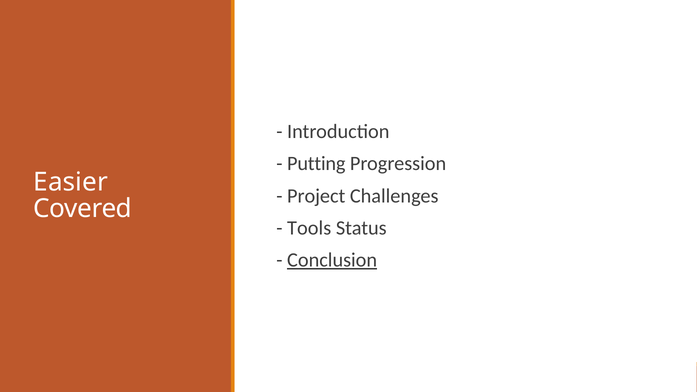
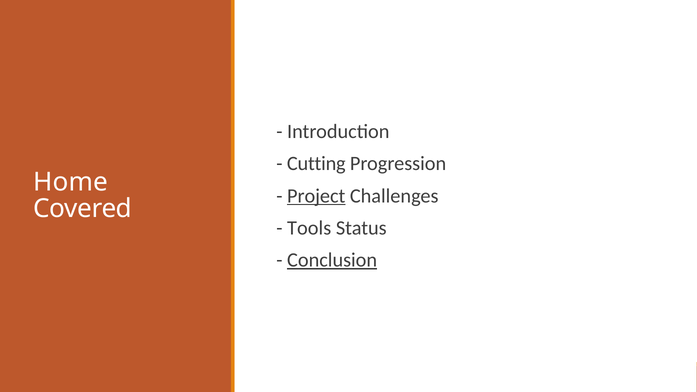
Putting: Putting -> Cutting (316, 164)
Easier: Easier -> Home (71, 182)
Project underline: none -> present (316, 196)
